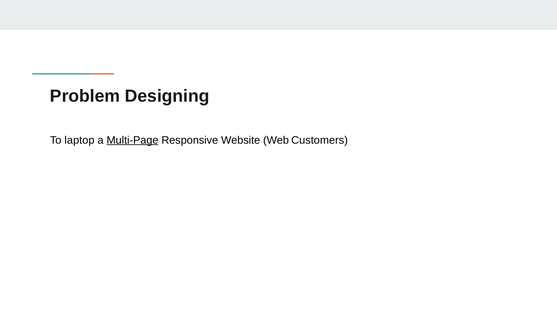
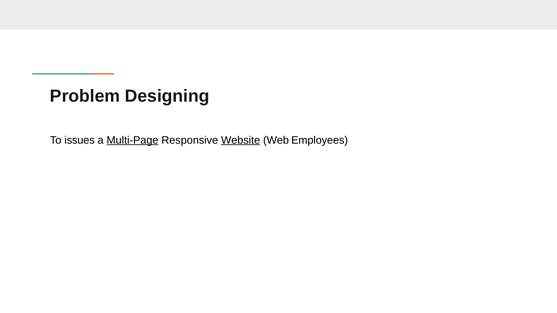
laptop: laptop -> issues (80, 140)
Website underline: none -> present (241, 140)
Customers: Customers -> Employees (320, 140)
